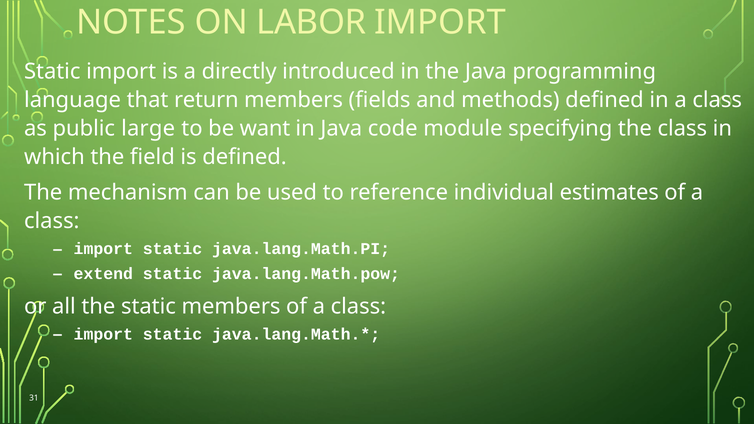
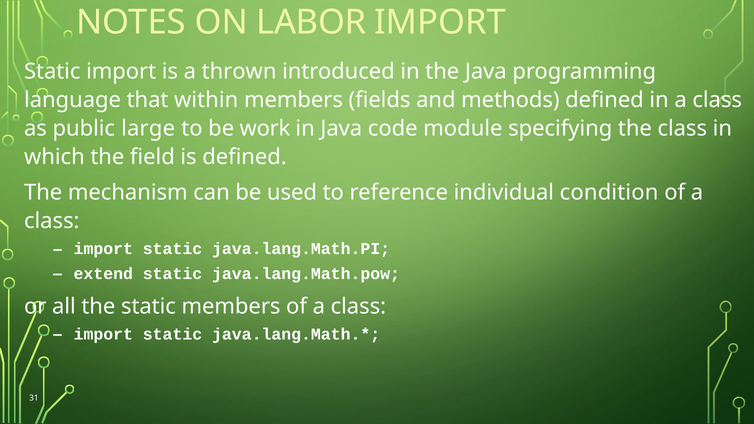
directly: directly -> thrown (239, 71)
return: return -> within (206, 100)
want: want -> work (265, 128)
estimates: estimates -> condition (609, 193)
